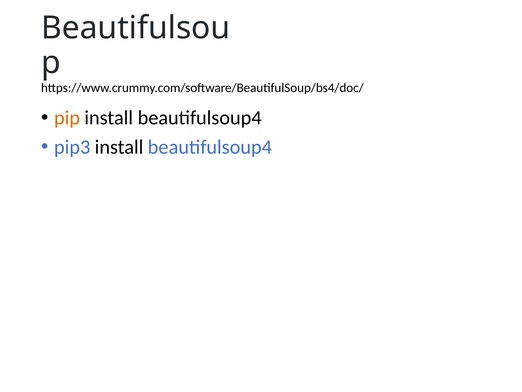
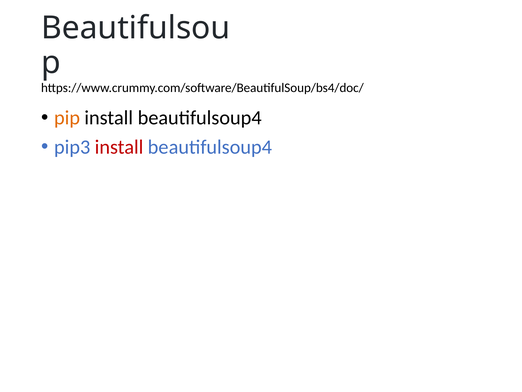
install colour: black -> red (119, 147)
